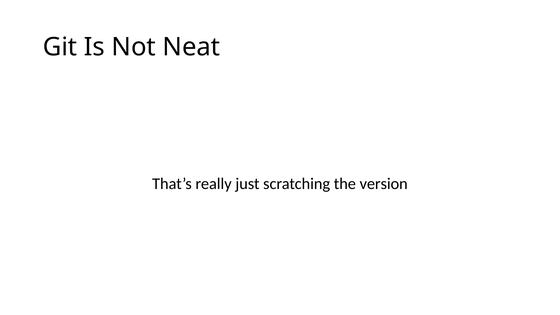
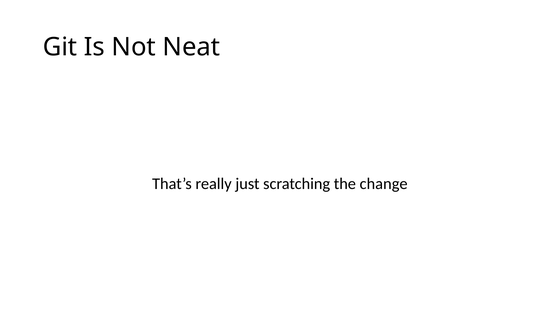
version: version -> change (384, 184)
